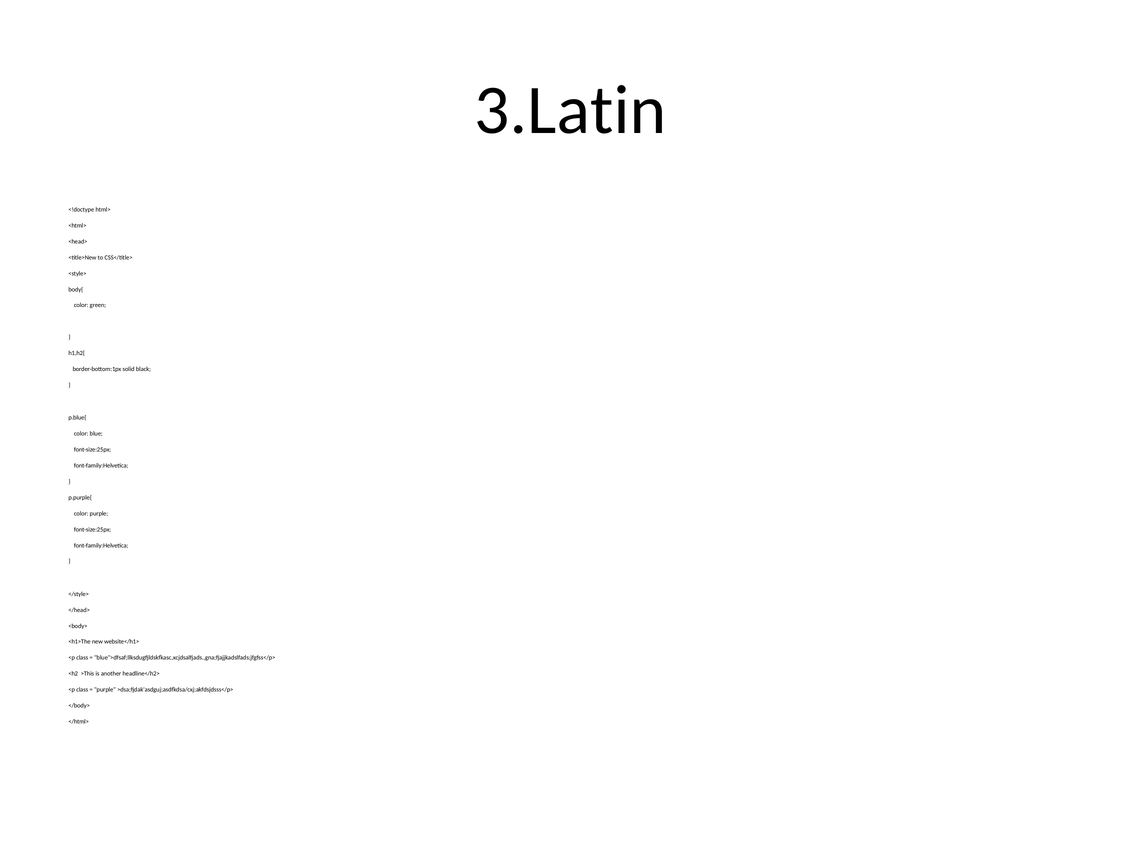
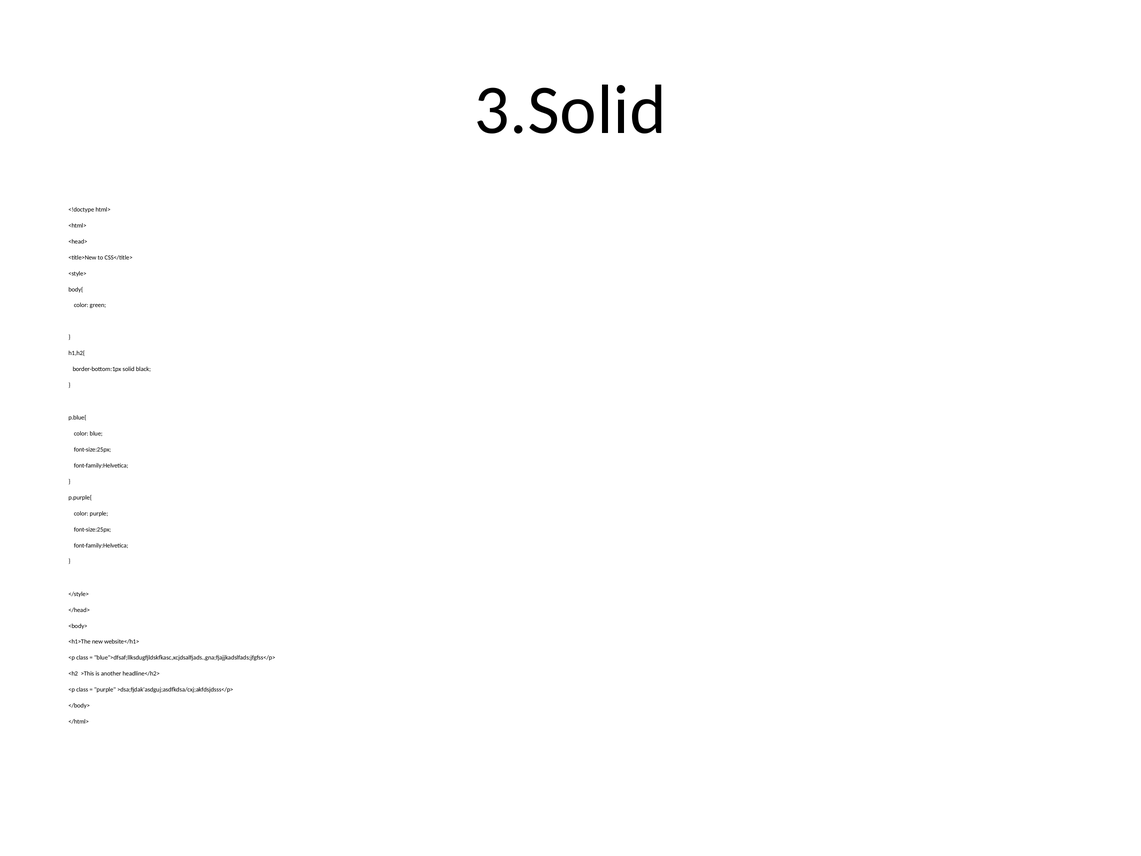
3.Latin: 3.Latin -> 3.Solid (570, 110)
